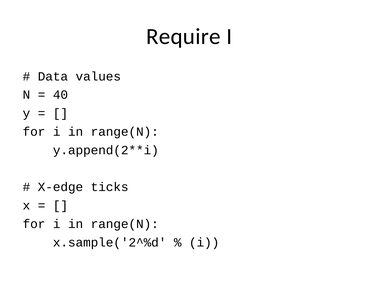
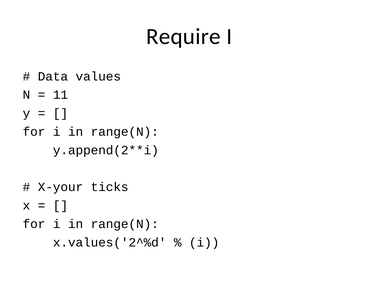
40: 40 -> 11 (60, 95)
X-edge: X-edge -> X-your (60, 187)
x.sample('2^%d: x.sample('2^%d -> x.values('2^%d (110, 243)
